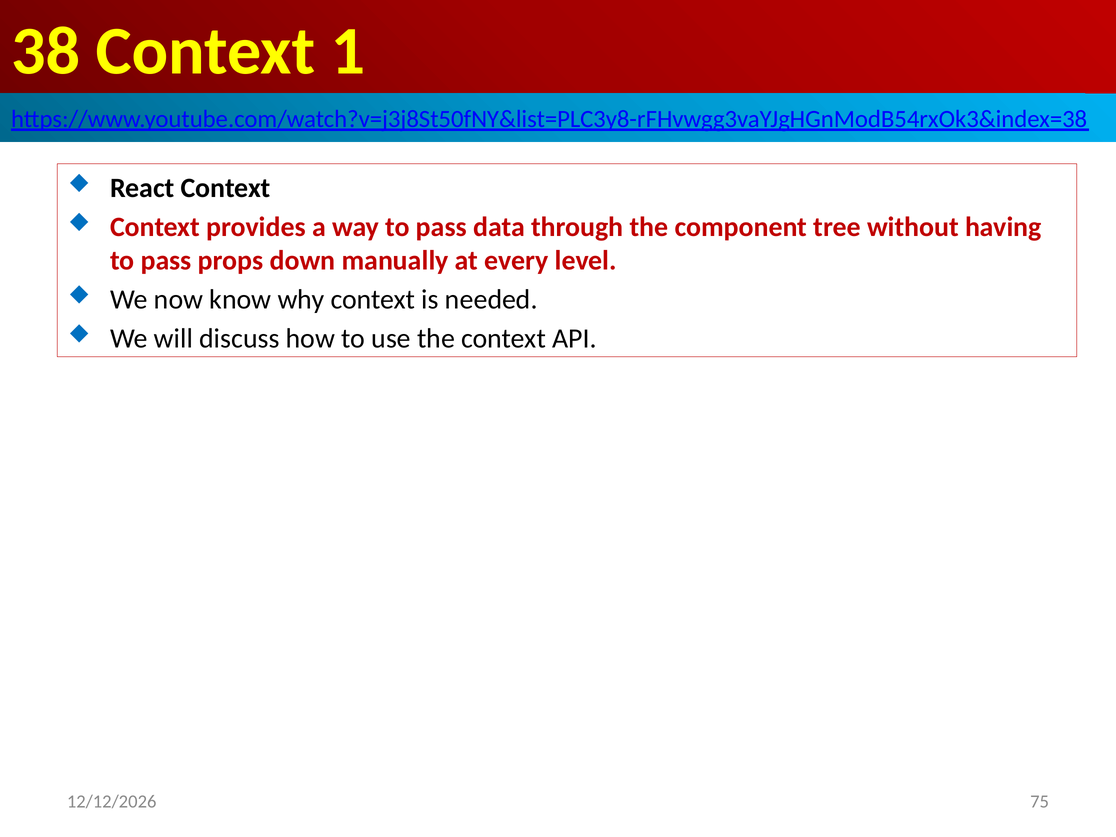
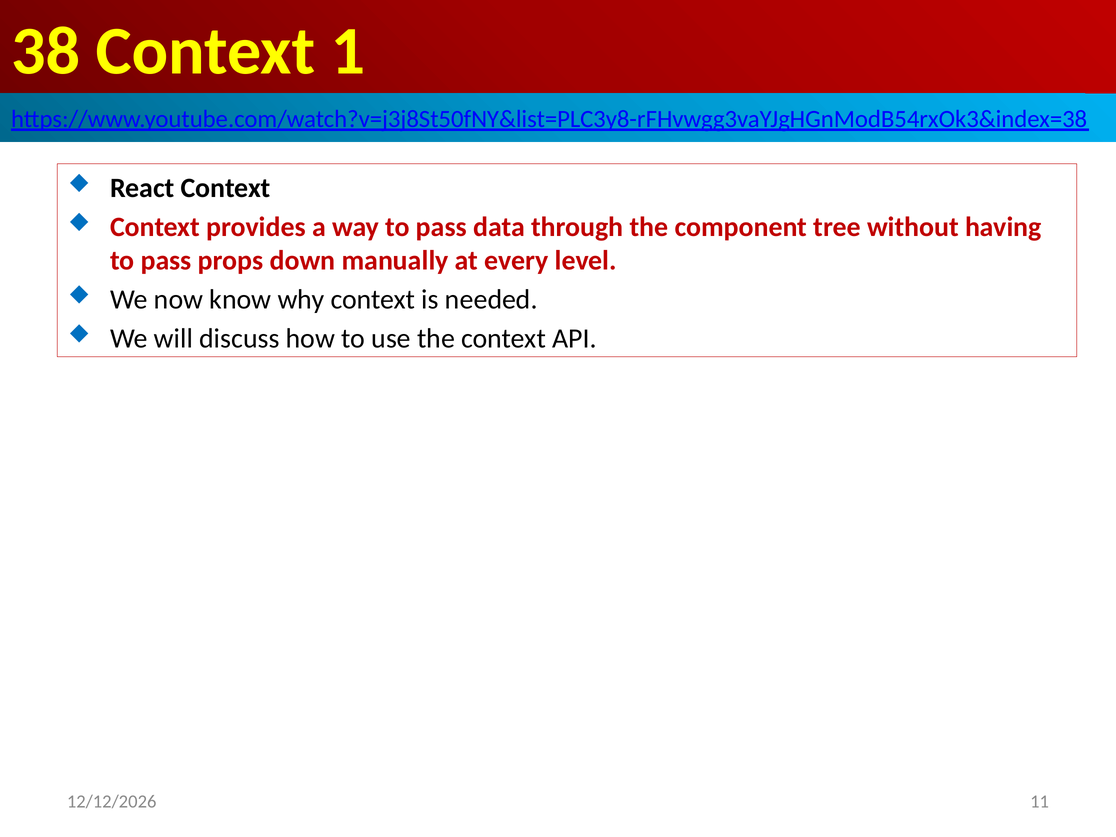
75: 75 -> 11 (1040, 802)
